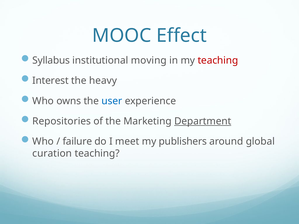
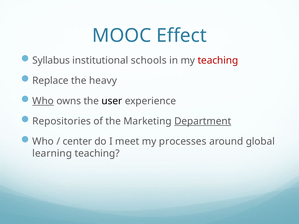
moving: moving -> schools (149, 61)
Interest: Interest -> Replace (50, 81)
Who underline: none -> present (43, 101)
user colour: blue -> black (112, 101)
failure: failure -> center (77, 142)
publishers: publishers -> processes (183, 142)
curation: curation -> learning (52, 154)
